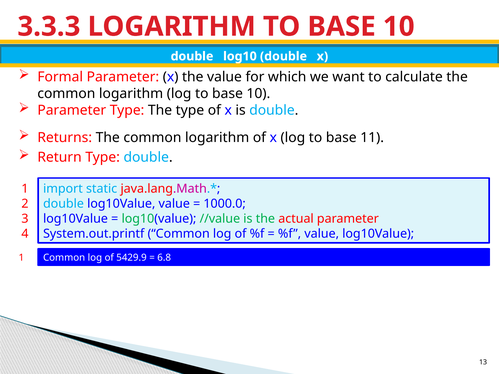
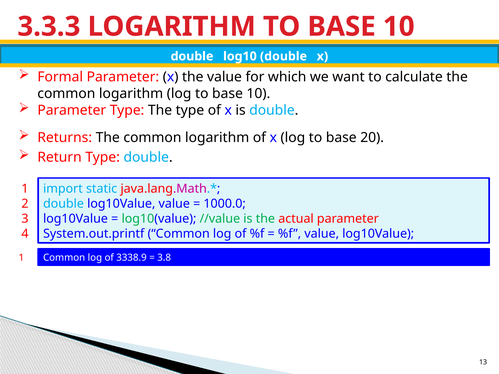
11: 11 -> 20 (372, 138)
5429.9: 5429.9 -> 3338.9 (131, 258)
6.8: 6.8 -> 3.8 (164, 258)
